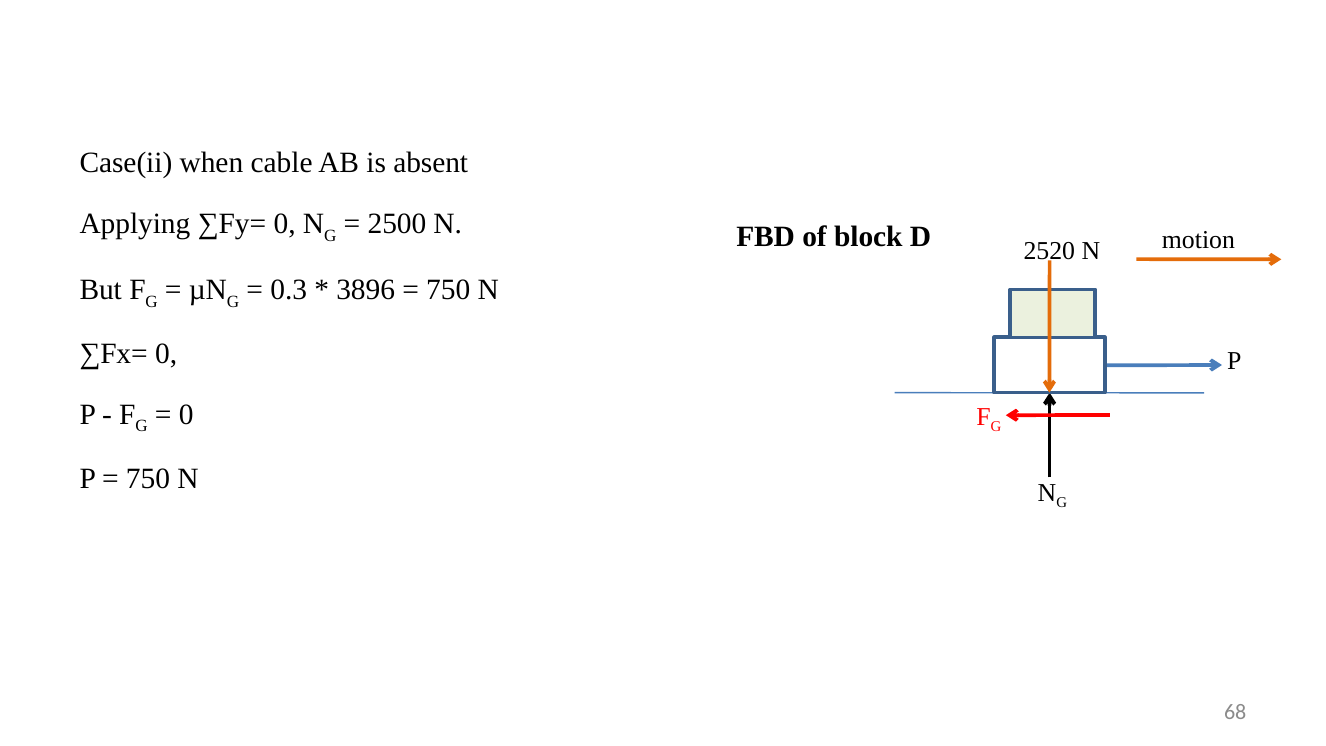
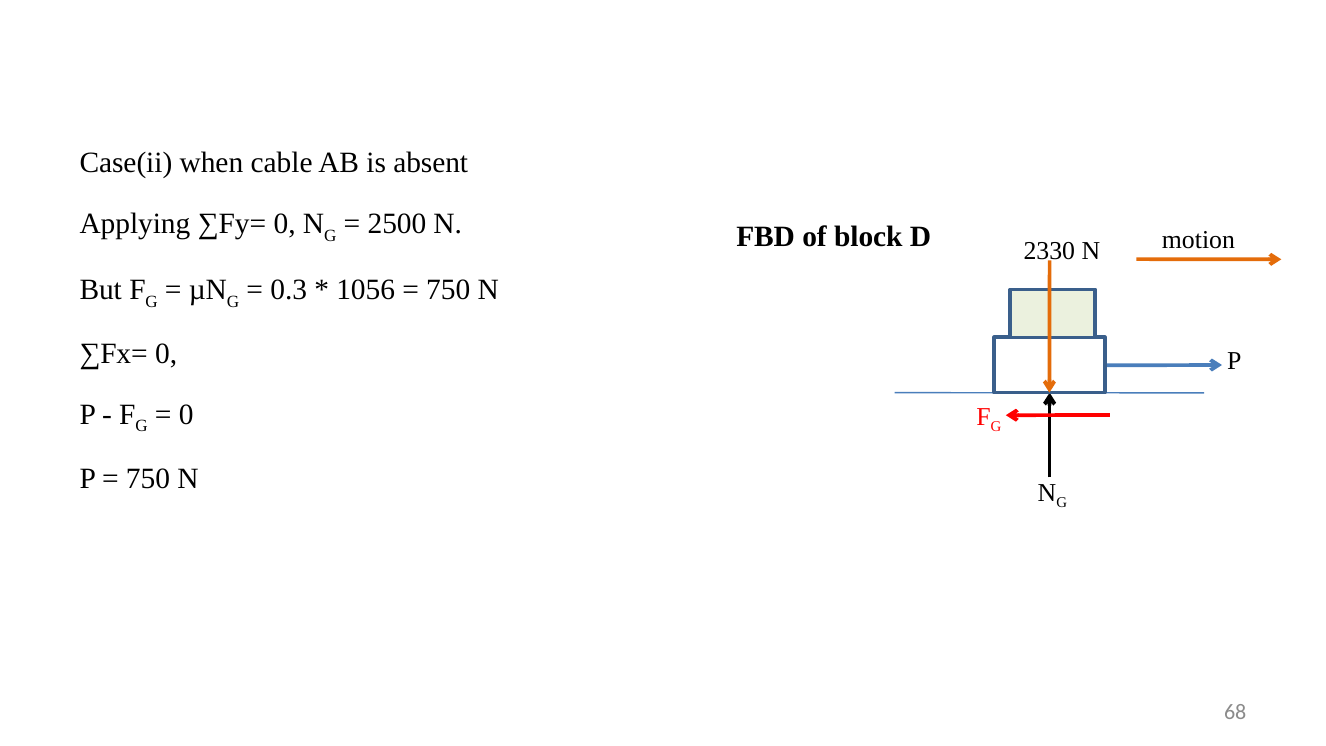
2520: 2520 -> 2330 (1049, 251)
3896: 3896 -> 1056 (366, 290)
